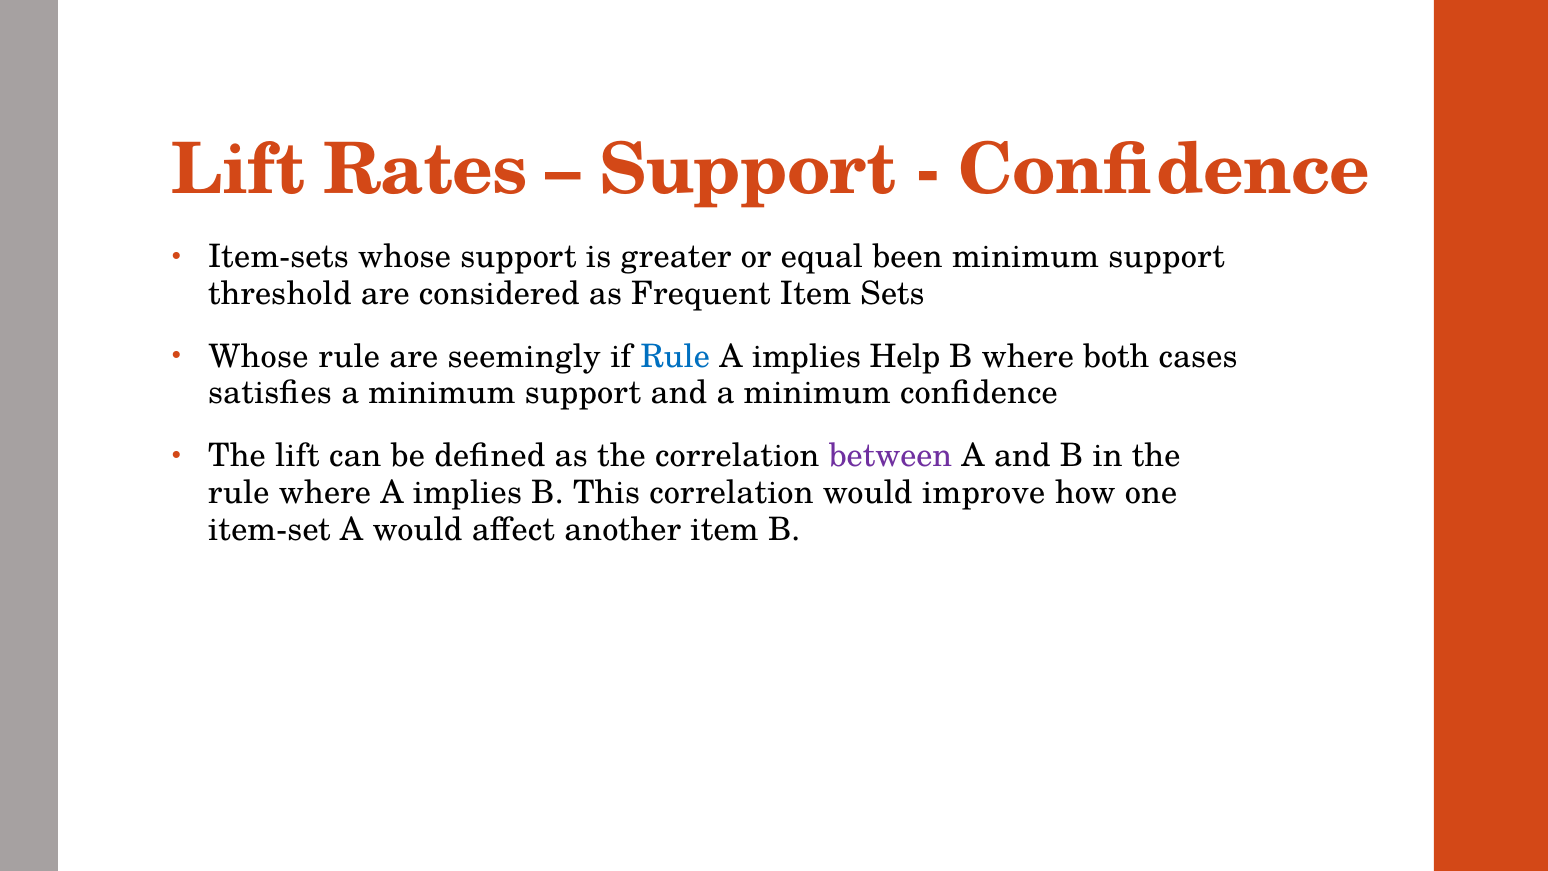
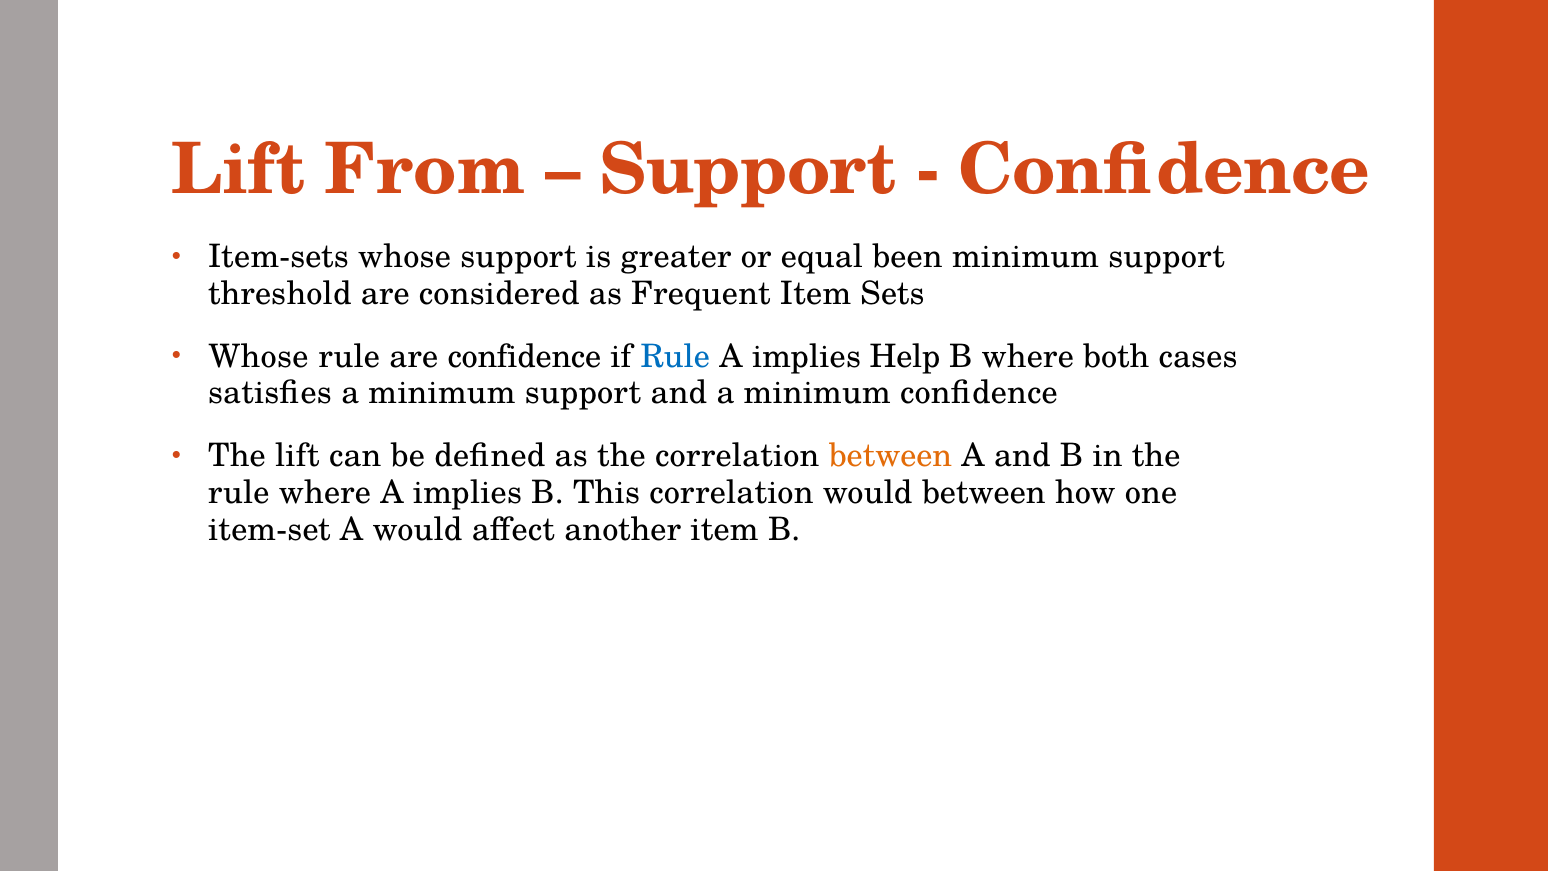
Rates: Rates -> From (425, 170)
are seemingly: seemingly -> confidence (524, 356)
between colour: purple -> orange (891, 456)
would improve: improve -> between (984, 493)
